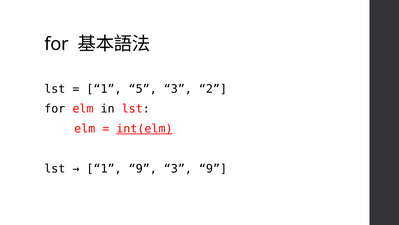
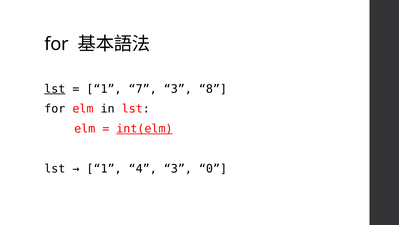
lst underline: none -> present (55, 89)
5: 5 -> 7 (143, 89)
2: 2 -> 8 (213, 89)
1 9: 9 -> 4 (143, 168)
3 9: 9 -> 0 (213, 168)
